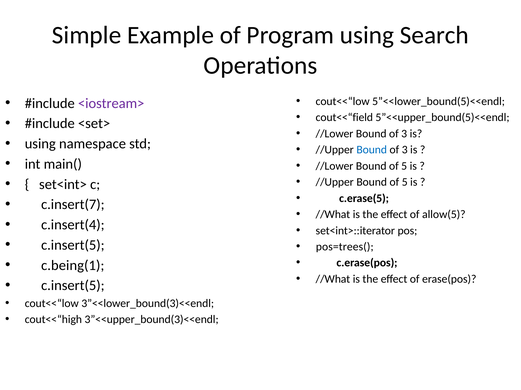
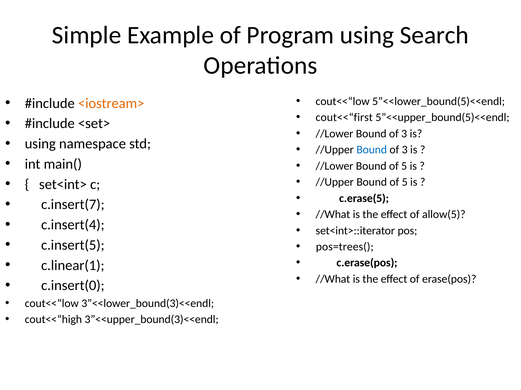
<iostream> colour: purple -> orange (111, 104)
cout<<“field: cout<<“field -> cout<<“first (344, 118)
c.being(1: c.being(1 -> c.linear(1 (73, 266)
c.insert(5: c.insert(5 -> c.insert(0 (73, 286)
